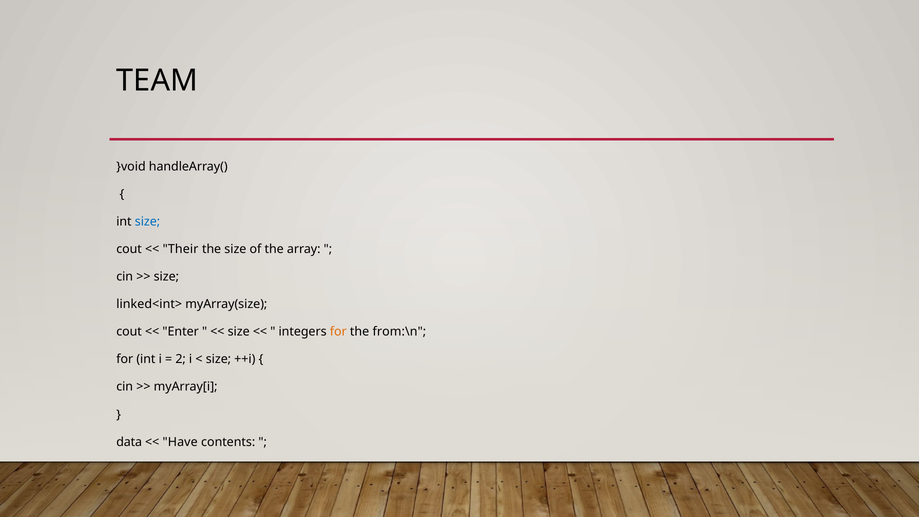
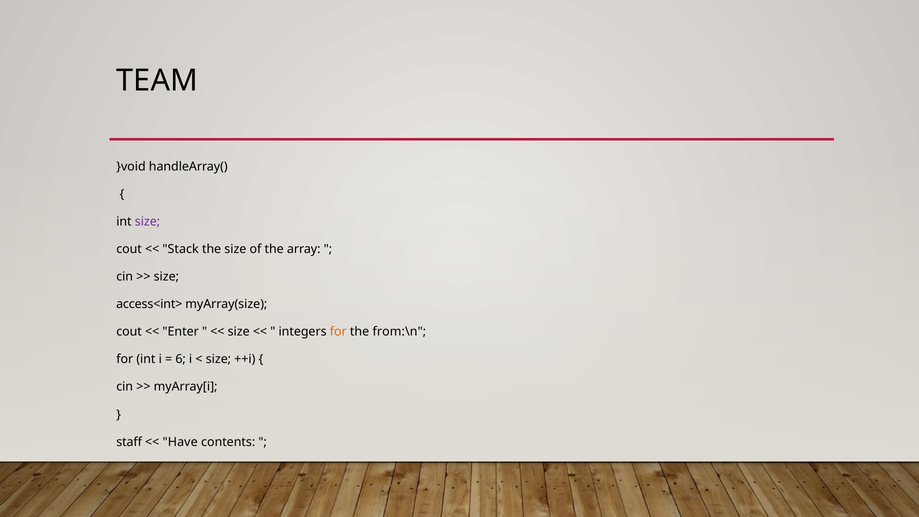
size colour: blue -> purple (147, 222)
Their: Their -> Stack (181, 249)
linked<int>: linked<int> -> access<int> (149, 304)
2: 2 -> 6 (181, 359)
data: data -> staff (129, 442)
